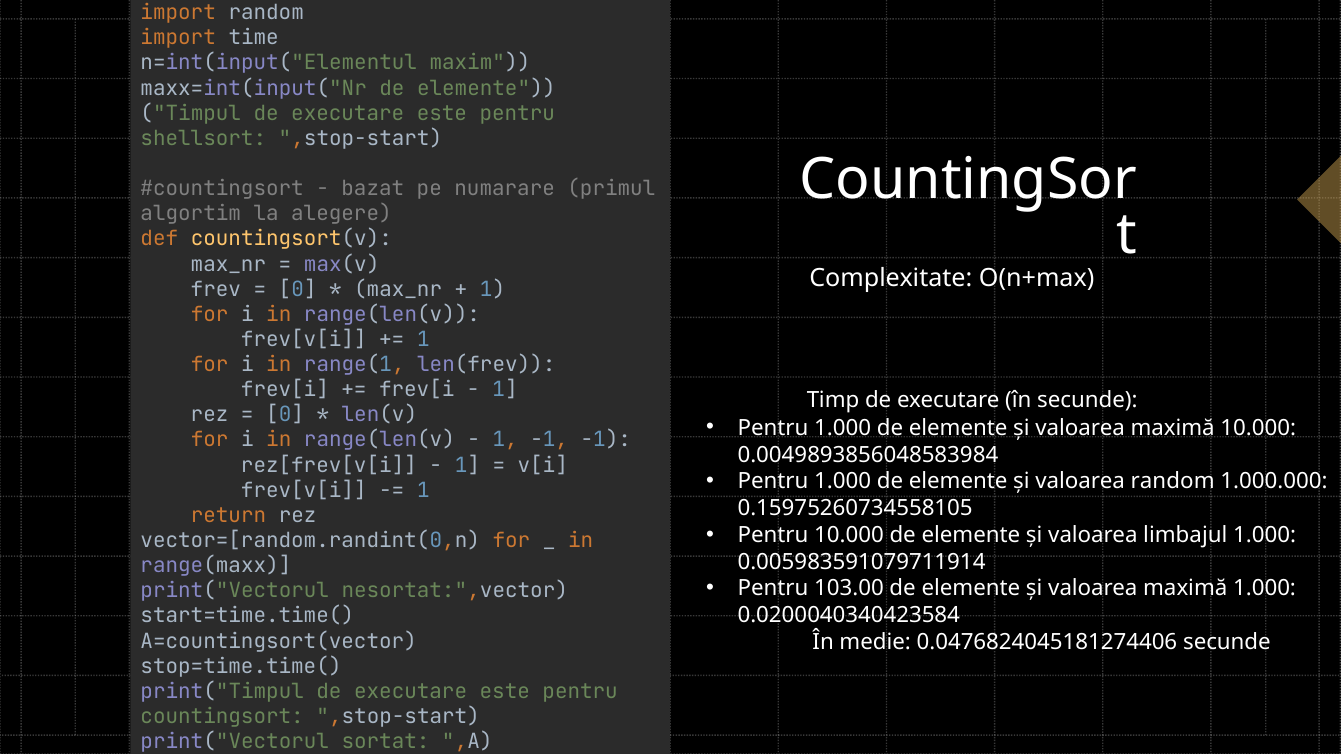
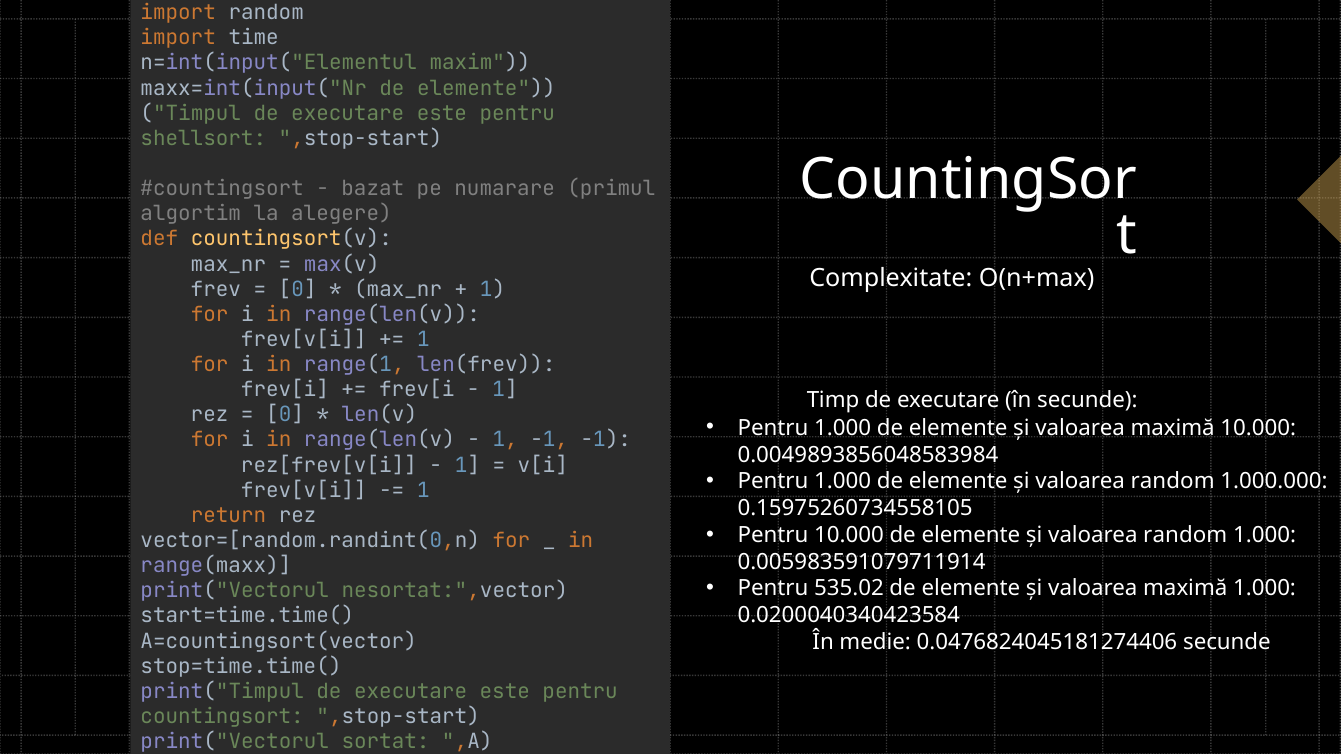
limbajul: limbajul -> random (1185, 535)
103.00: 103.00 -> 535.02 (849, 589)
